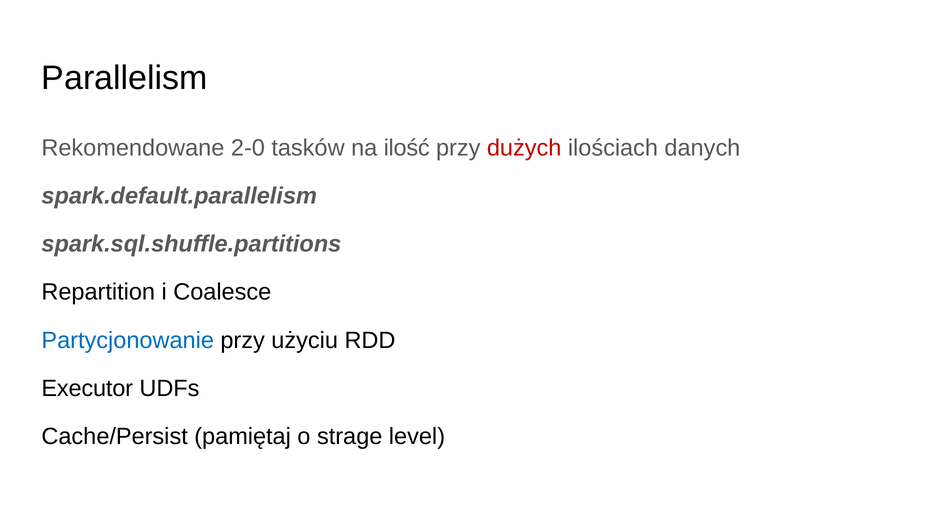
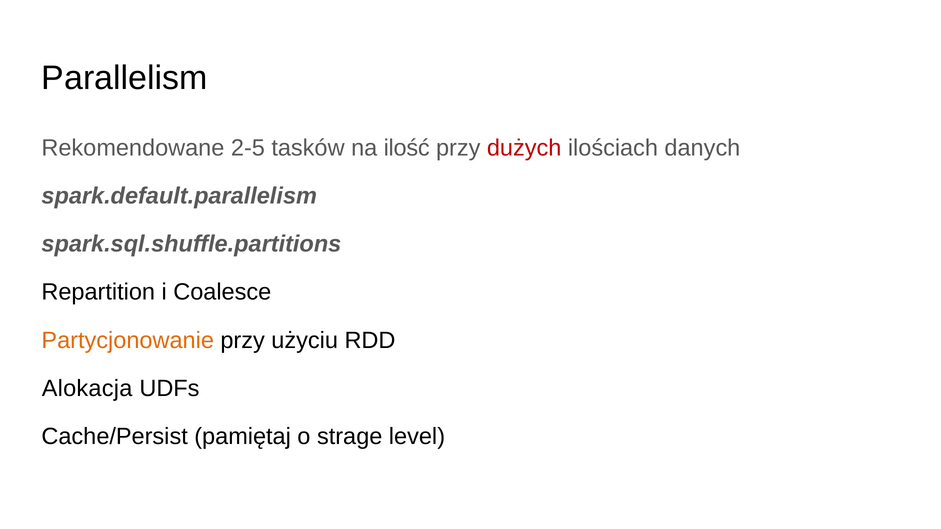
2-0: 2-0 -> 2-5 (248, 148)
Partycjonowanie colour: blue -> orange (128, 340)
Executor: Executor -> Alokacja (87, 389)
